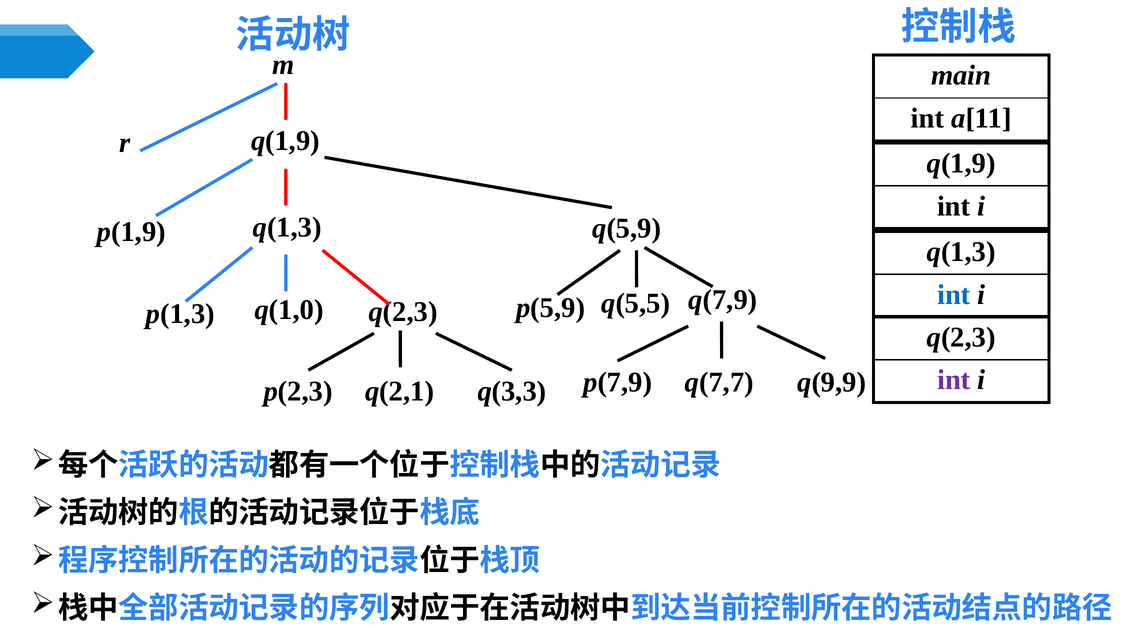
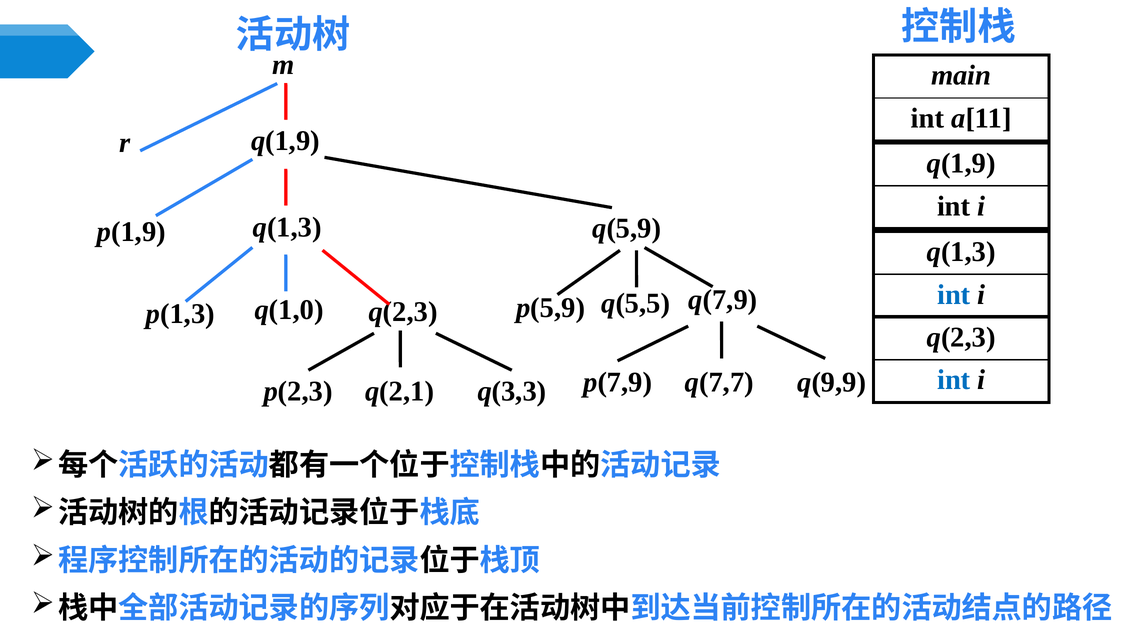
int colour: purple -> blue (954, 380)
